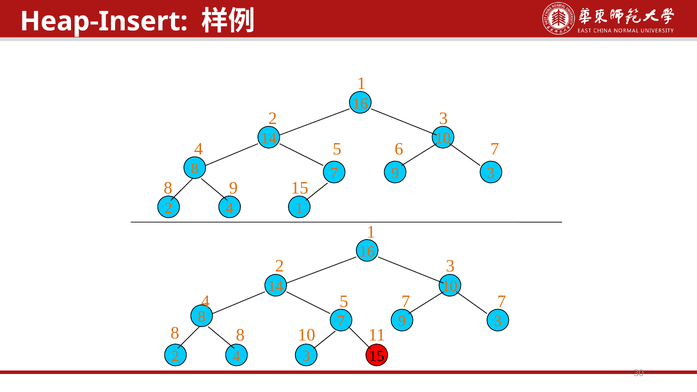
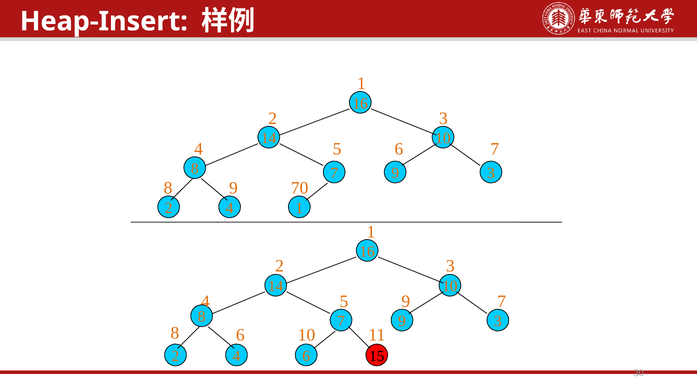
9 15: 15 -> 70 (300, 188)
5 7: 7 -> 9 (406, 302)
8 8: 8 -> 6 (240, 335)
4 3: 3 -> 6 (306, 356)
